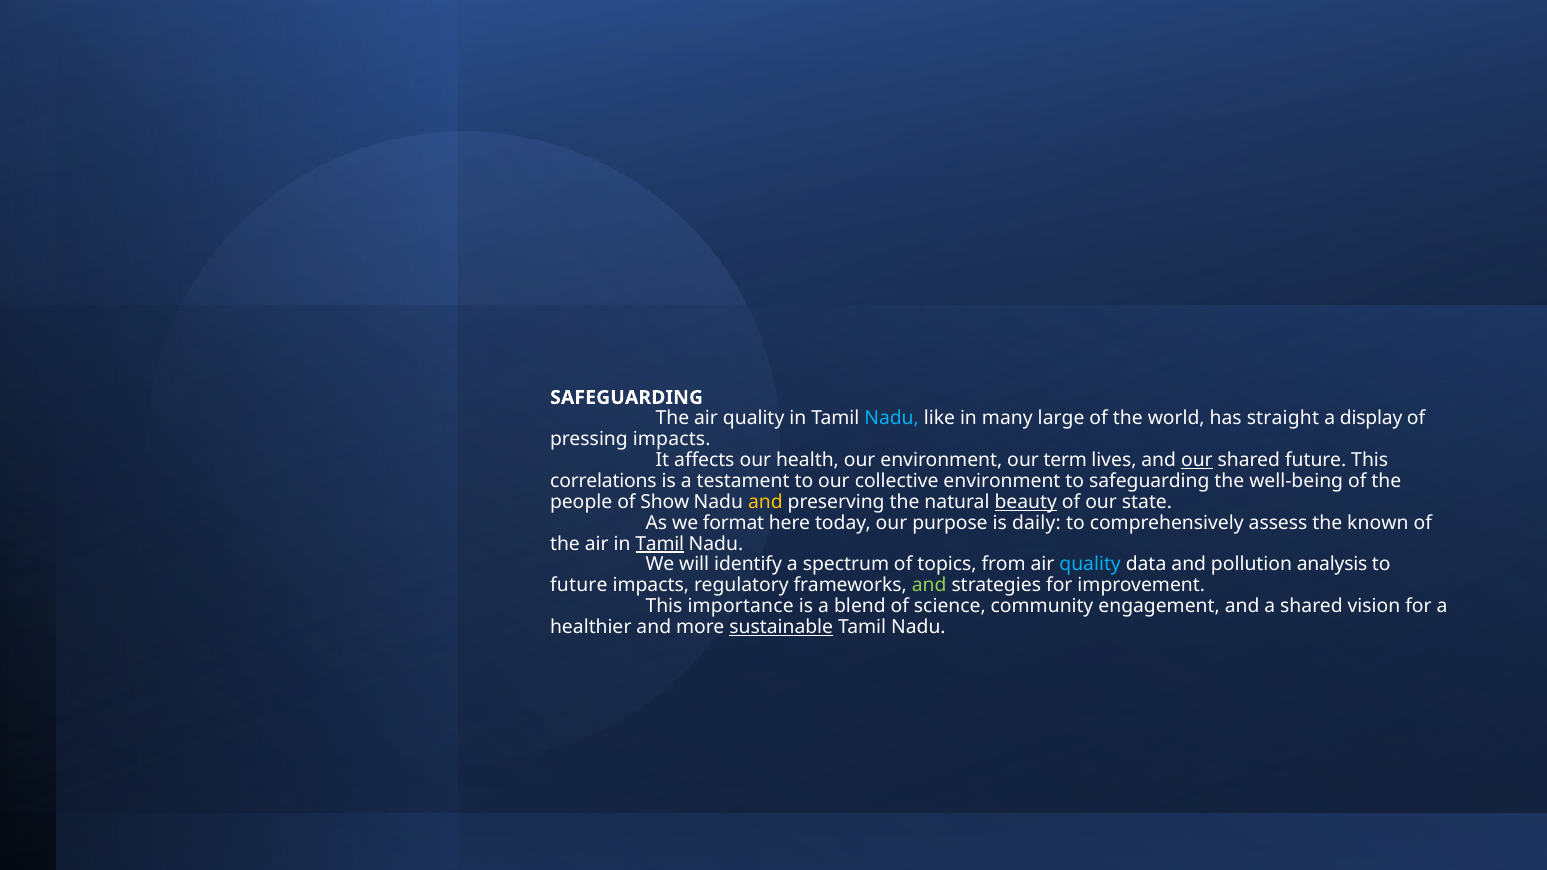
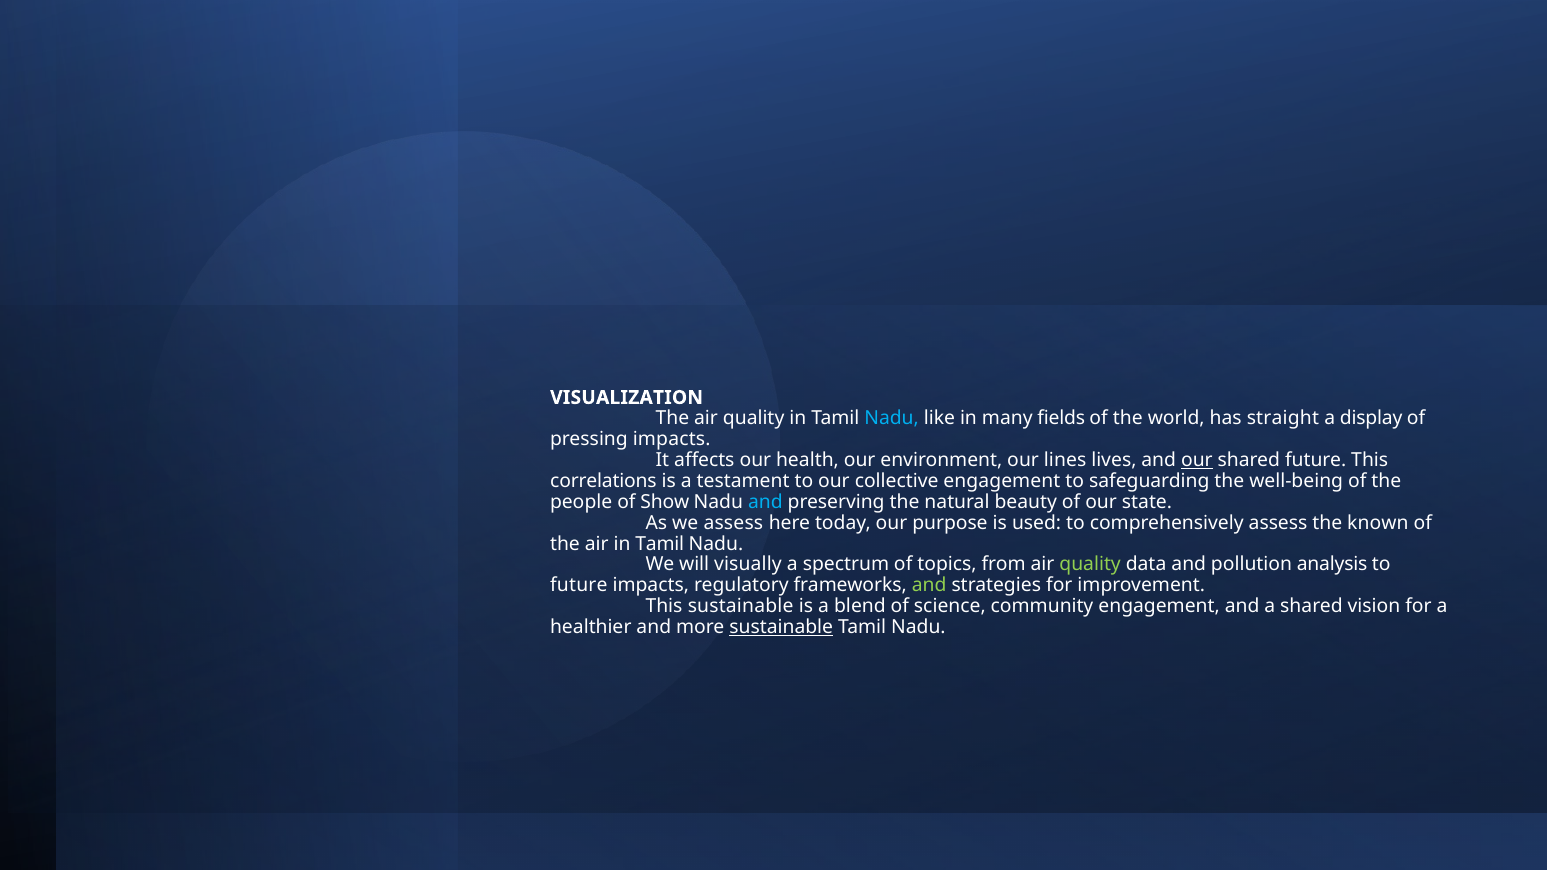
SAFEGUARDING: SAFEGUARDING -> VISUALIZATION (627, 398)
large: large -> fields (1061, 419)
term: term -> lines (1065, 460)
collective environment: environment -> engagement (1002, 481)
and colour: yellow -> light blue (765, 502)
beauty underline: present -> none (1026, 502)
we format: format -> assess (733, 523)
daily: daily -> used (1037, 523)
Tamil underline: present -> none (660, 544)
identify: identify -> visually (748, 565)
quality colour: light blue -> light green (1090, 565)
This importance: importance -> sustainable (741, 606)
